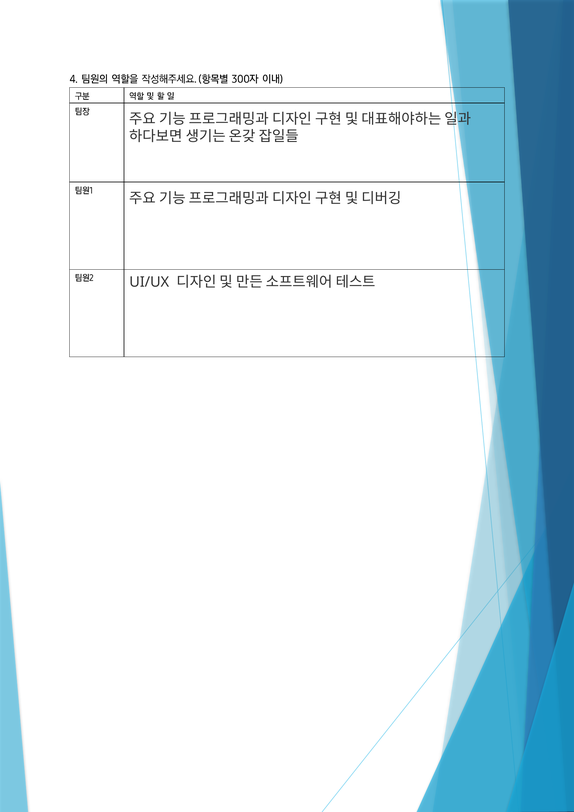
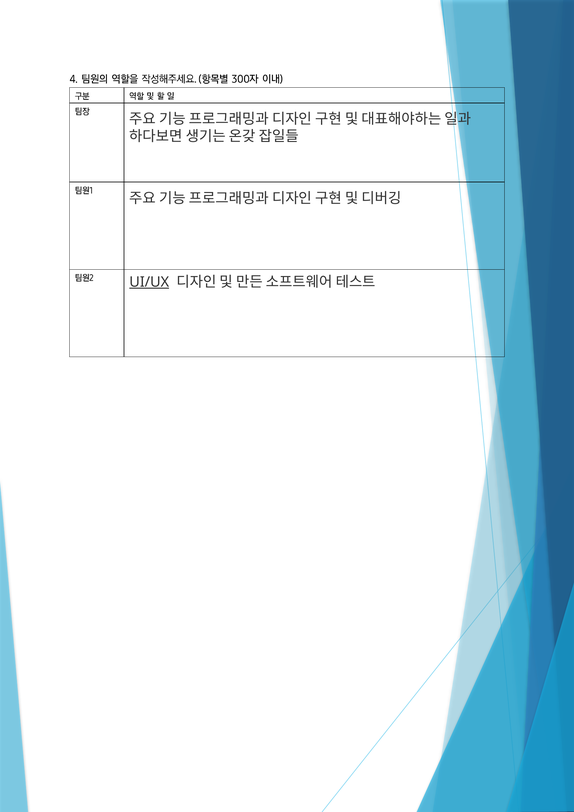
UI/UX underline: none -> present (149, 282)
